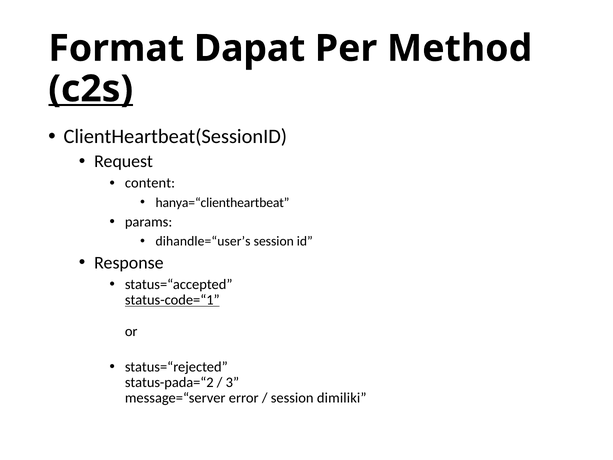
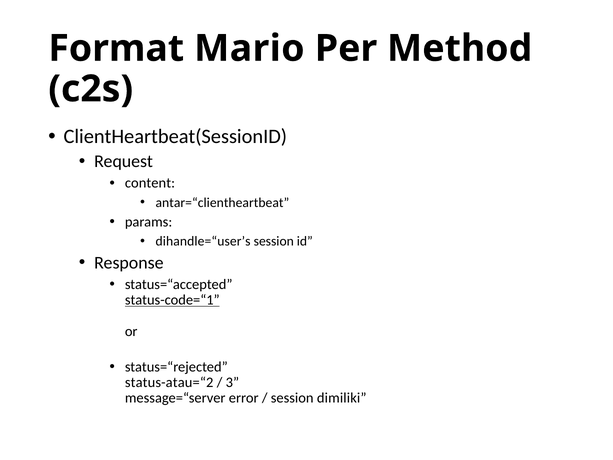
Dapat: Dapat -> Mario (249, 48)
c2s underline: present -> none (91, 89)
hanya=“clientheartbeat: hanya=“clientheartbeat -> antar=“clientheartbeat (222, 202)
status-pada=“2: status-pada=“2 -> status-atau=“2 (169, 382)
